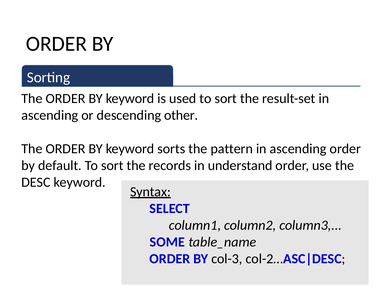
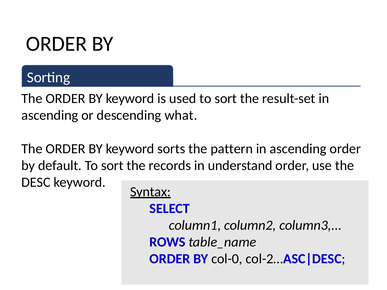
other: other -> what (181, 115)
SOME: SOME -> ROWS (167, 242)
col-3: col-3 -> col-0 (227, 259)
